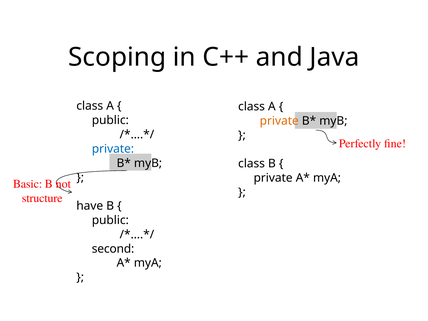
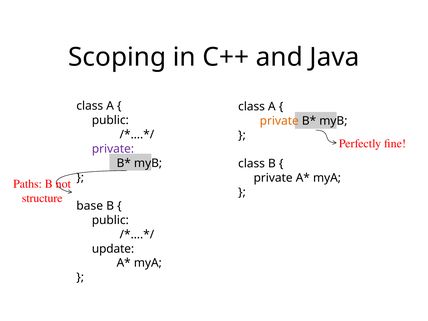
private colour: blue -> purple (113, 149)
Basic: Basic -> Paths (28, 184)
have: have -> base (90, 206)
second: second -> update (113, 249)
